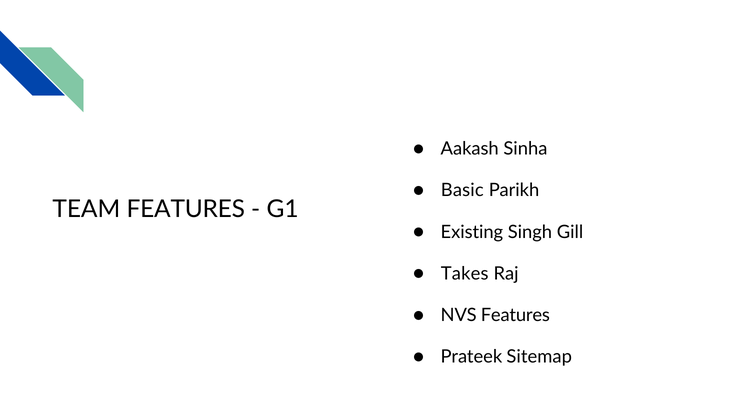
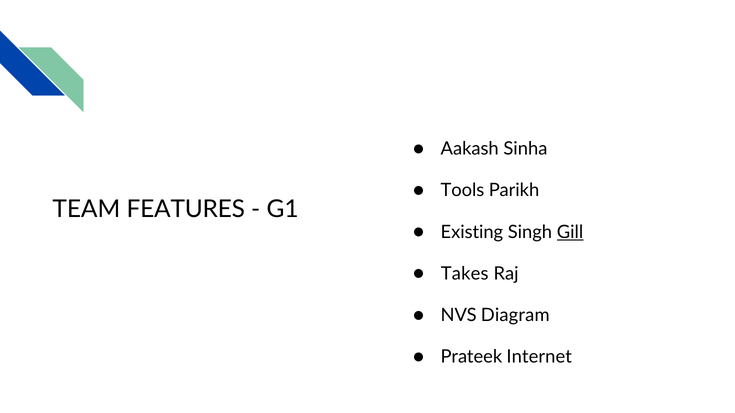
Basic: Basic -> Tools (462, 191)
Gill underline: none -> present (570, 232)
NVS Features: Features -> Diagram (515, 316)
Sitemap: Sitemap -> Internet (539, 357)
